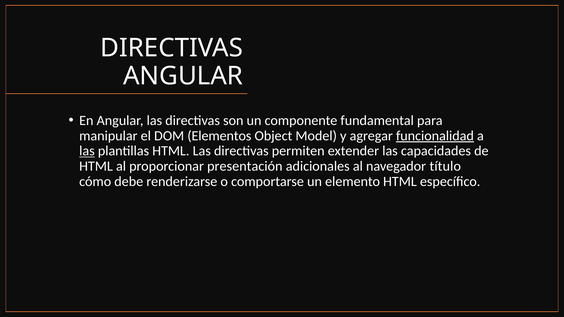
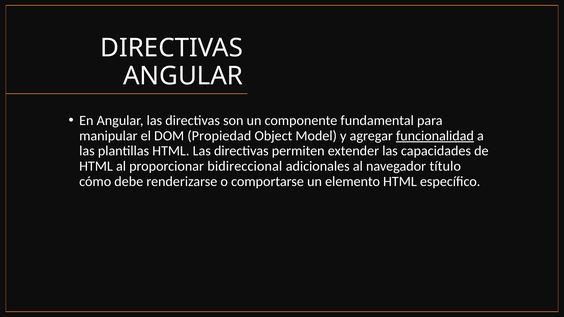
Elementos: Elementos -> Propiedad (219, 136)
las underline: present -> none (87, 151)
presentación: presentación -> bidireccional (245, 166)
